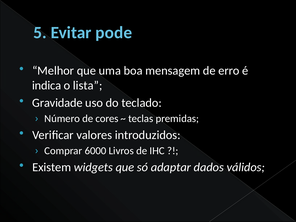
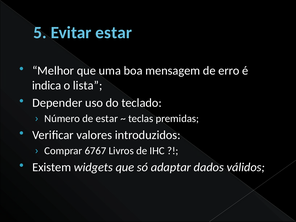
Evitar pode: pode -> estar (114, 33)
Gravidade: Gravidade -> Depender (57, 103)
de cores: cores -> estar (107, 119)
6000: 6000 -> 6767 (95, 151)
